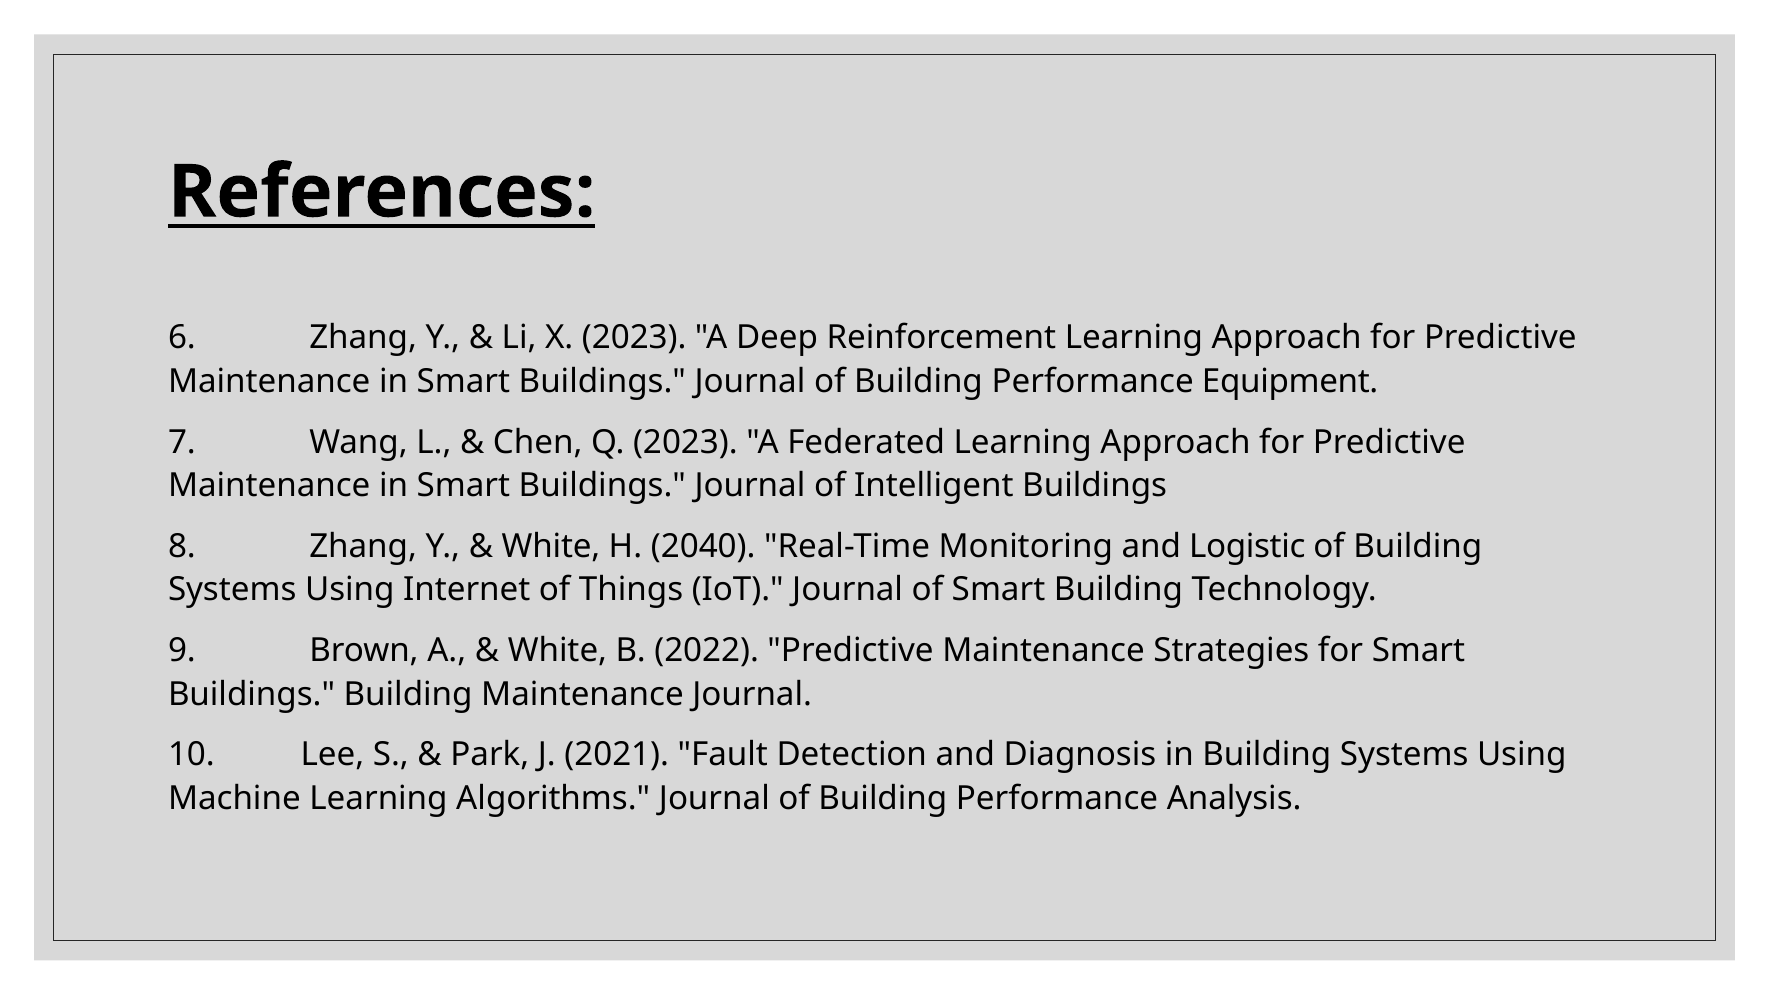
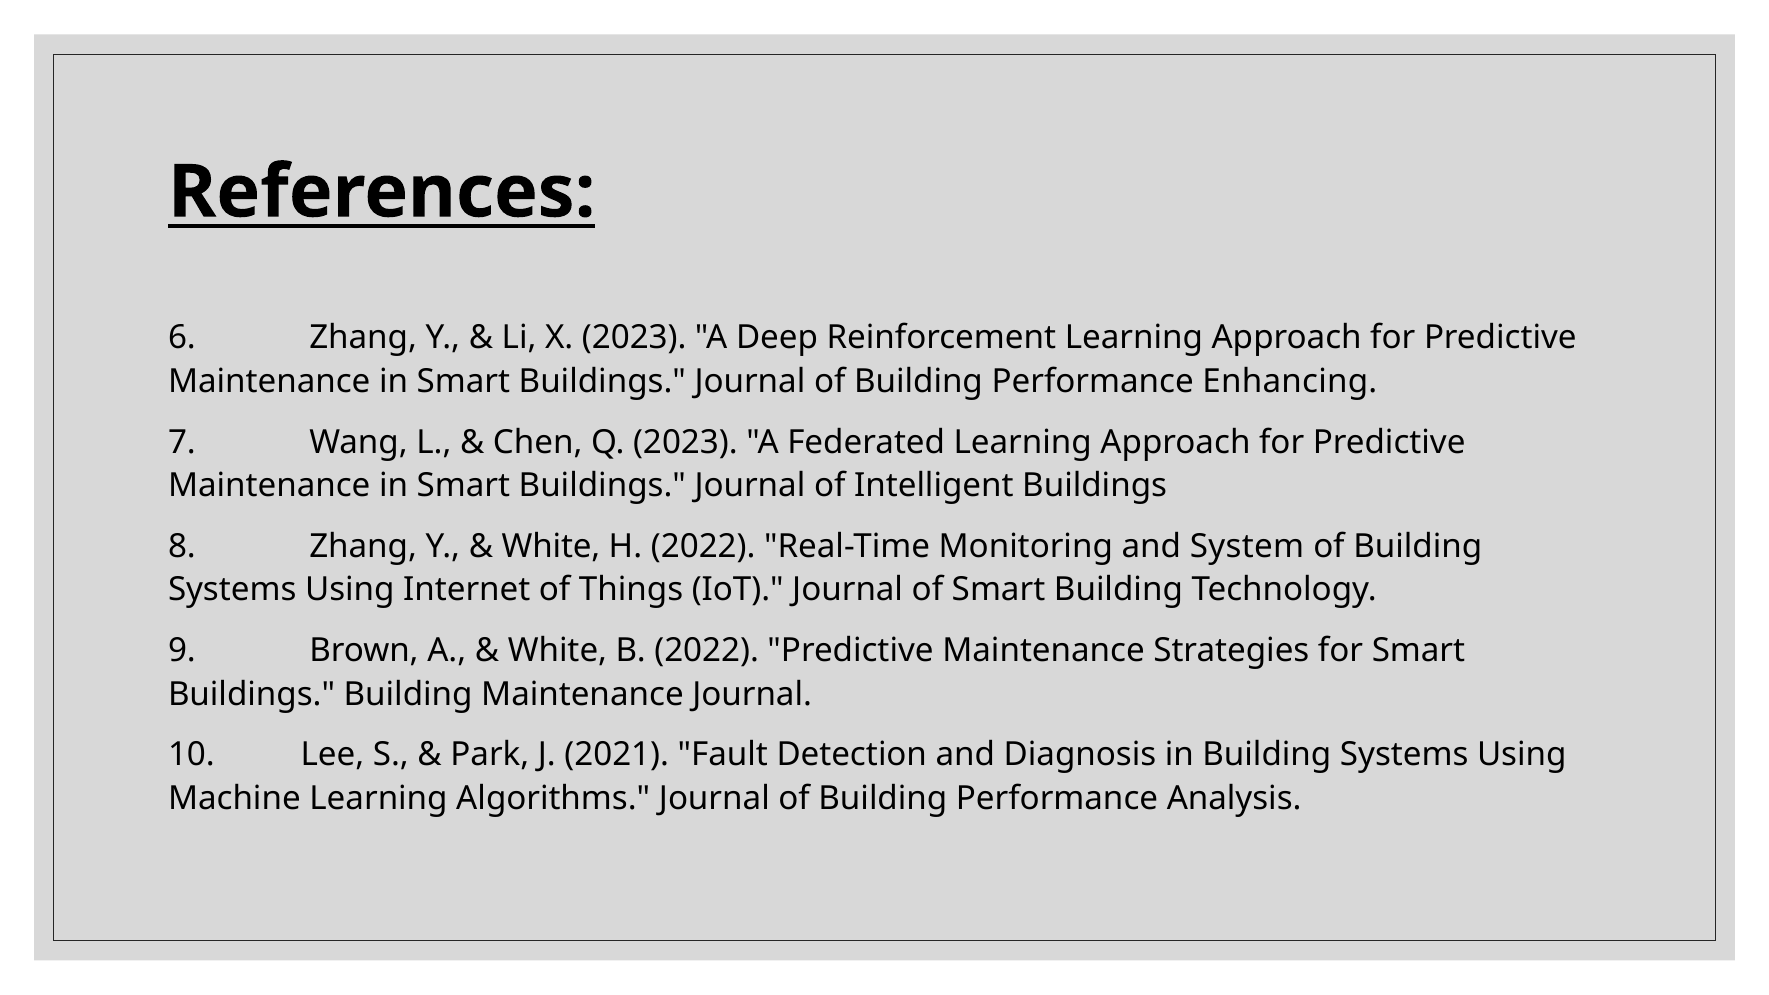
Equipment: Equipment -> Enhancing (1290, 382)
H 2040: 2040 -> 2022 (703, 546)
Logistic: Logistic -> System (1247, 546)
